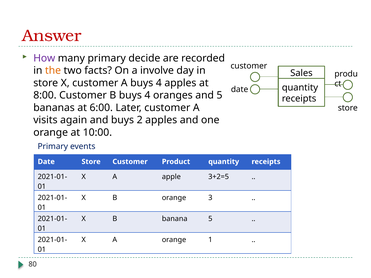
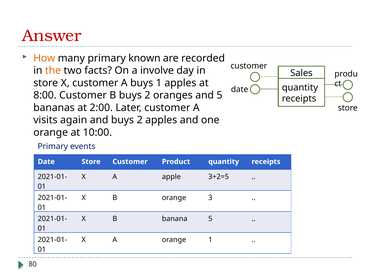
How colour: purple -> orange (44, 58)
decide: decide -> known (144, 58)
A buys 4: 4 -> 1 (159, 83)
B buys 4: 4 -> 2 (147, 95)
6:00: 6:00 -> 2:00 (101, 108)
